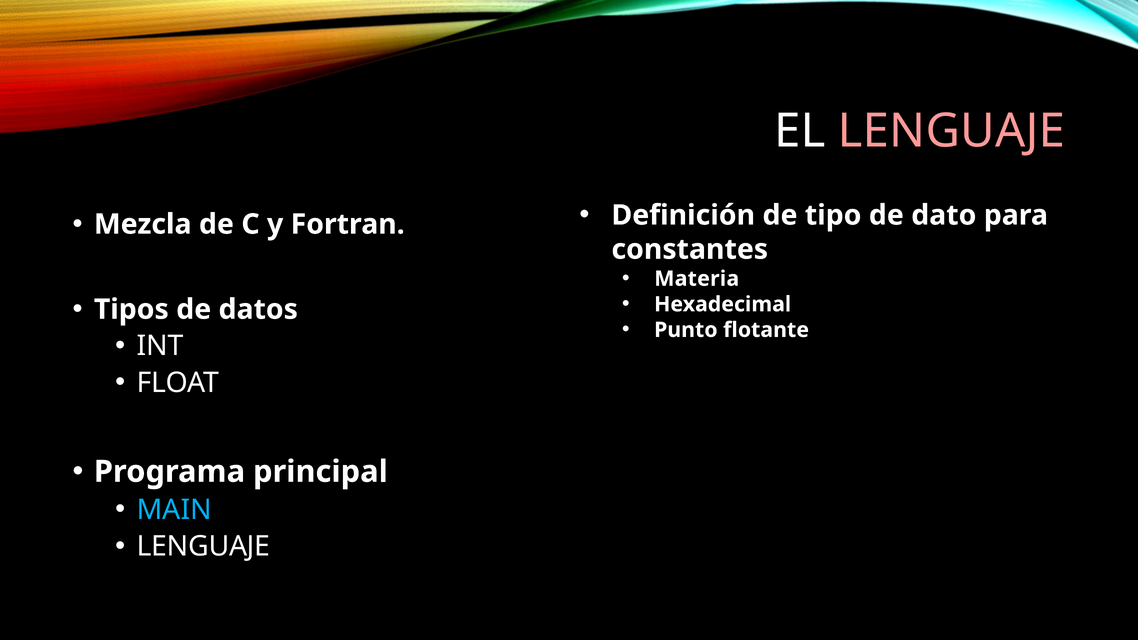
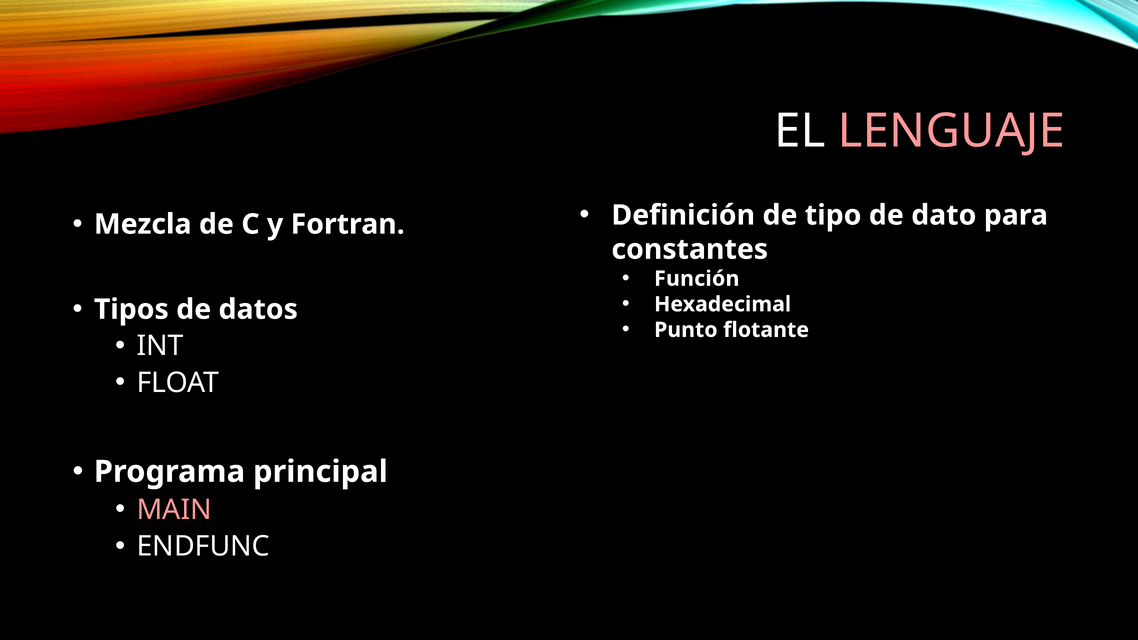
Materia: Materia -> Función (697, 279)
MAIN colour: light blue -> pink (174, 510)
LENGUAJE: LENGUAJE -> ENDFUNC (203, 546)
